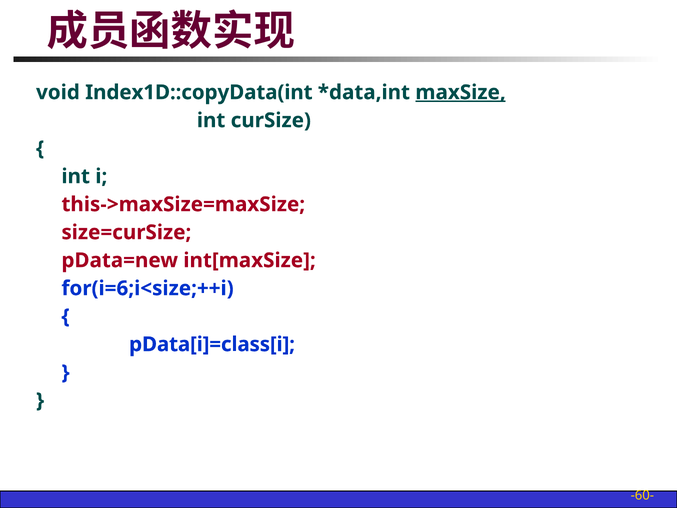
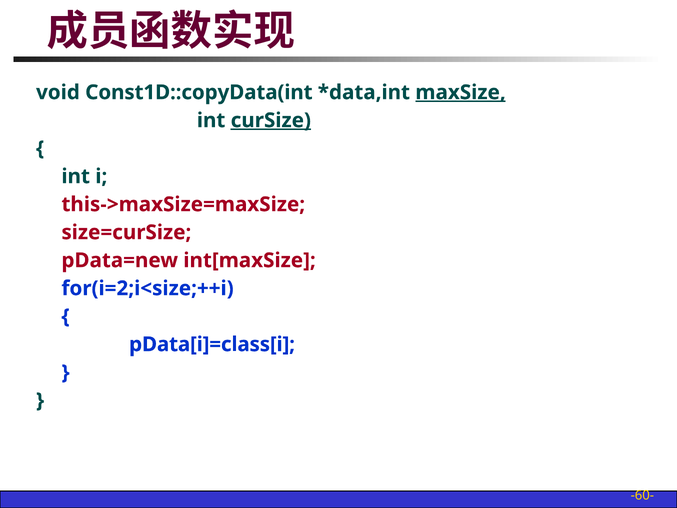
Index1D::copyData(int: Index1D::copyData(int -> Const1D::copyData(int (199, 92)
curSize underline: none -> present (271, 120)
for(i=6;i<size;++i: for(i=6;i<size;++i -> for(i=2;i<size;++i (148, 288)
